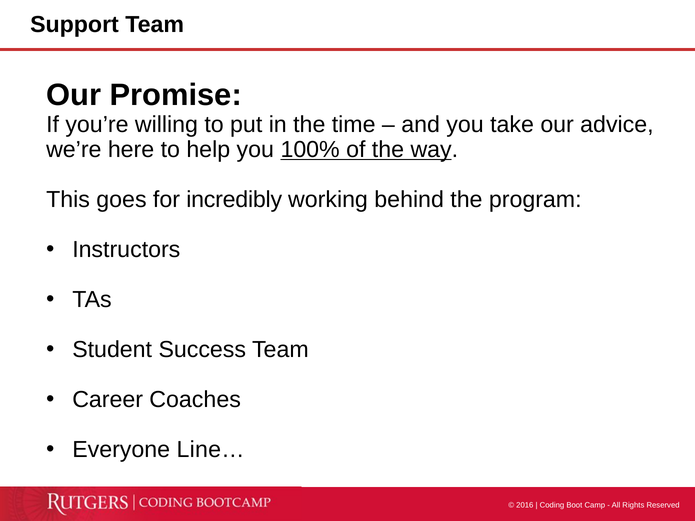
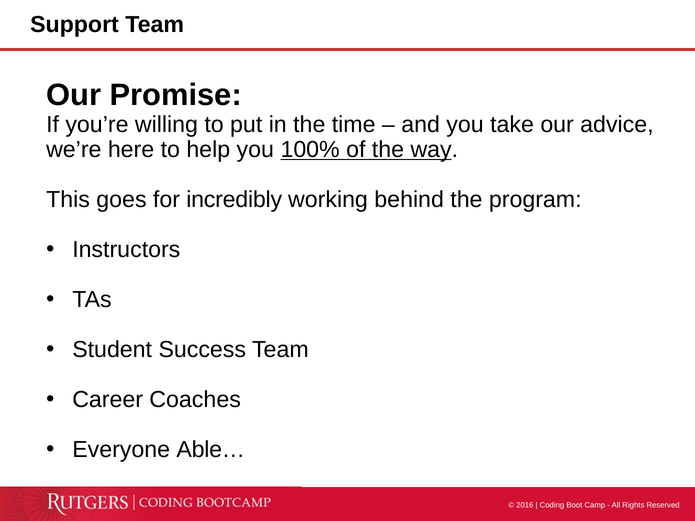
Line…: Line… -> Able… (211, 450)
